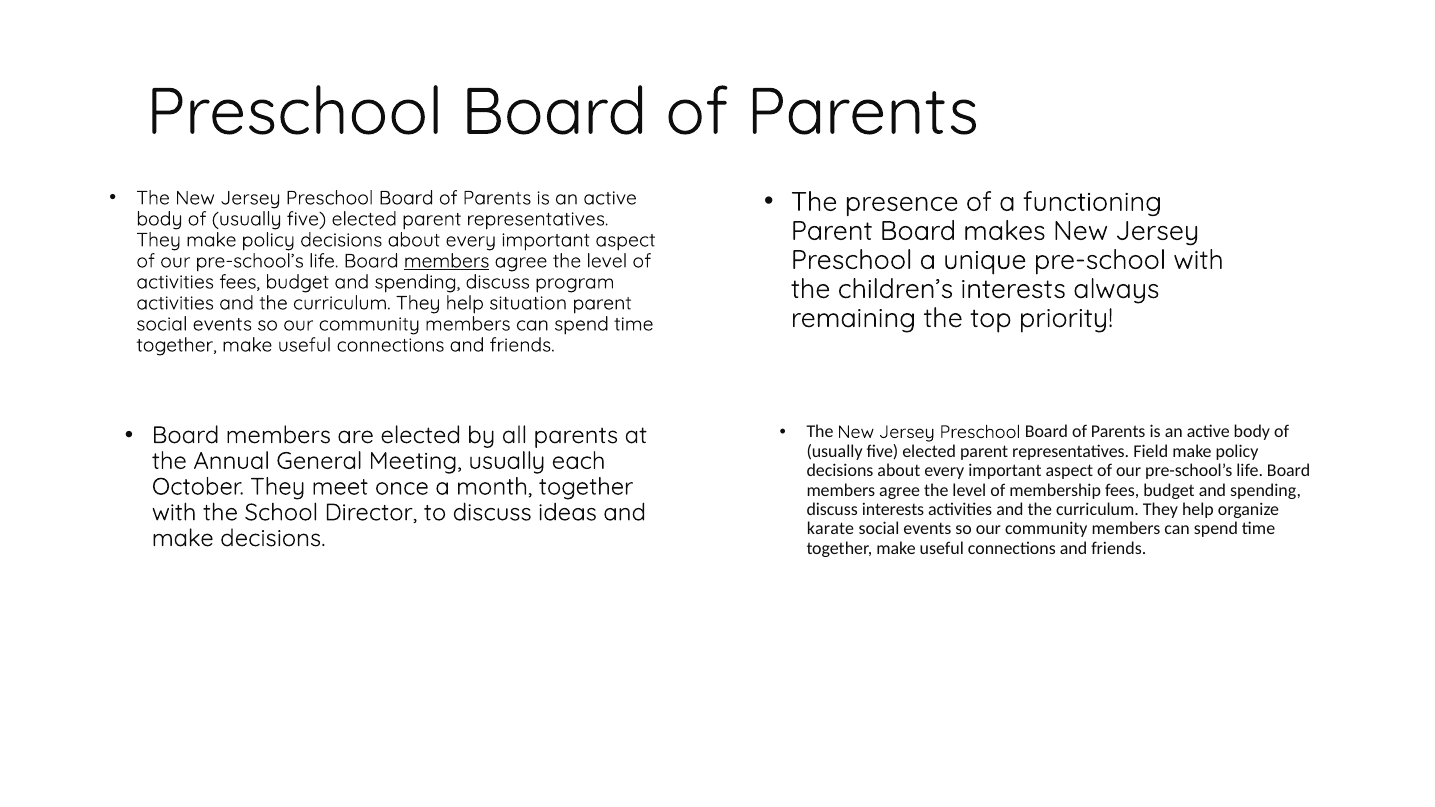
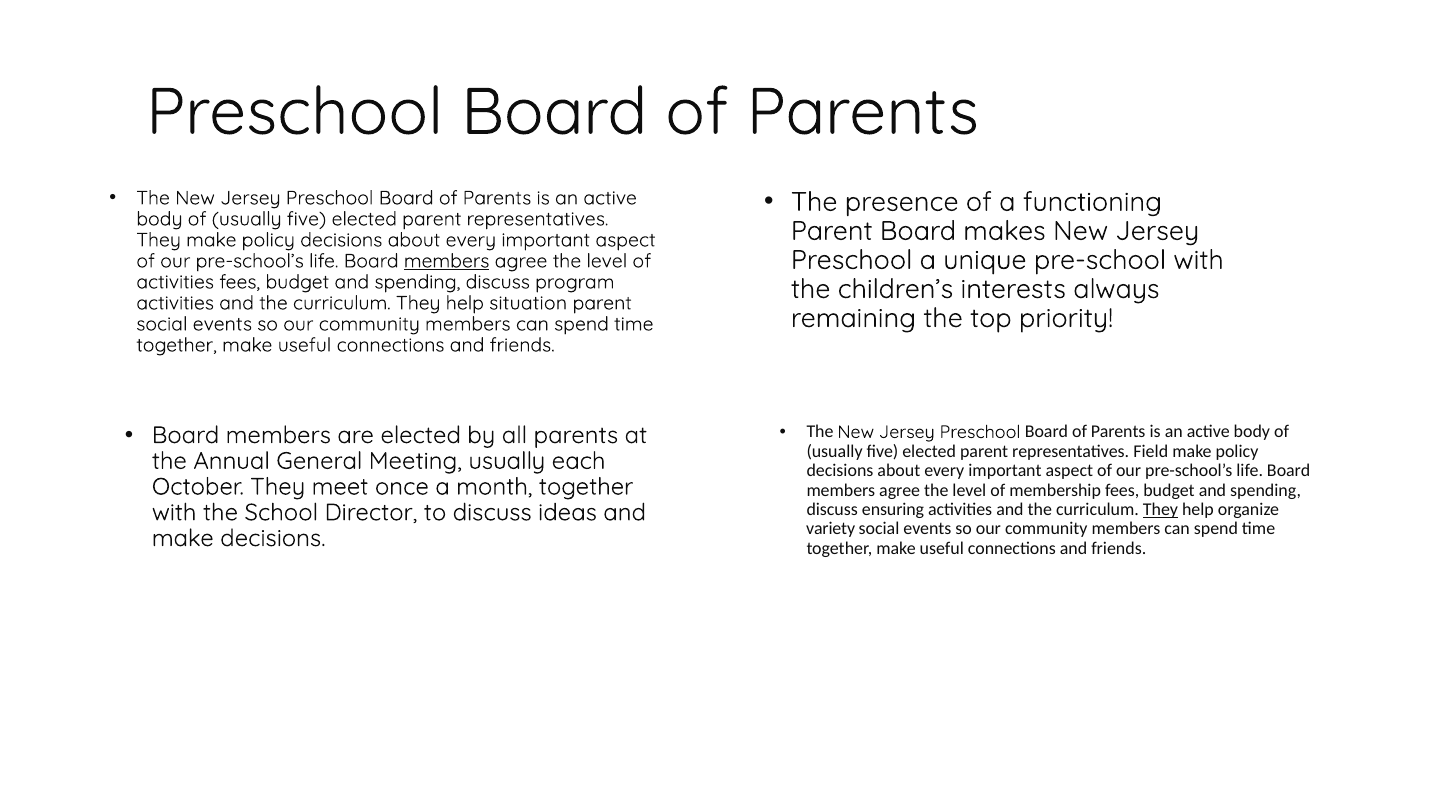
discuss interests: interests -> ensuring (893, 510)
They underline: none -> present (1160, 510)
karate: karate -> variety (831, 529)
